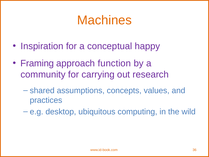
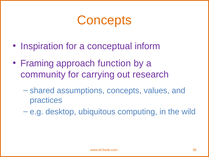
Machines: Machines -> Concepts (104, 20)
happy: happy -> inform (147, 46)
